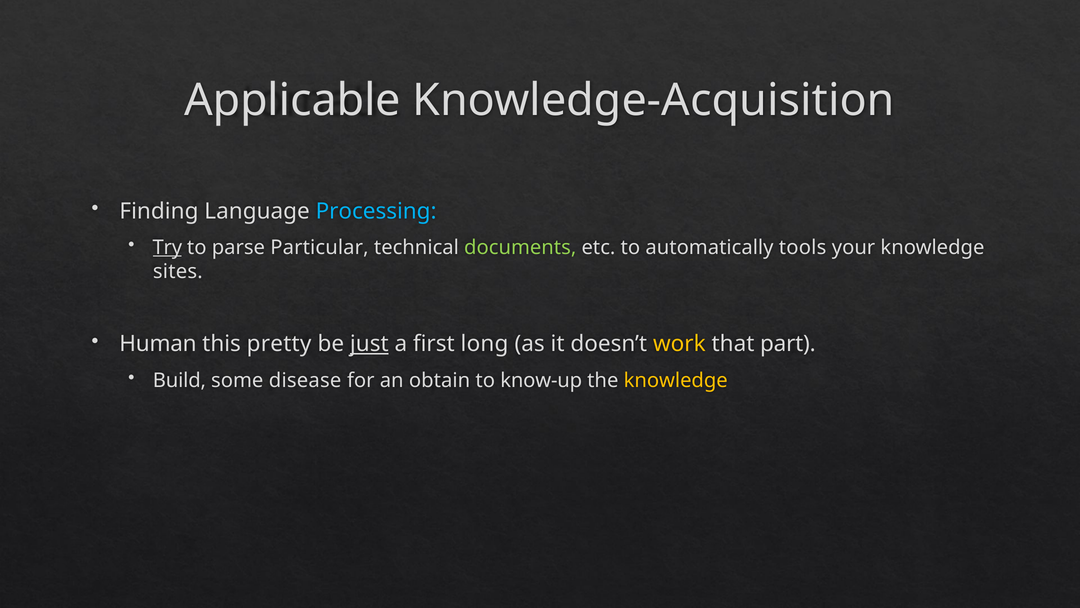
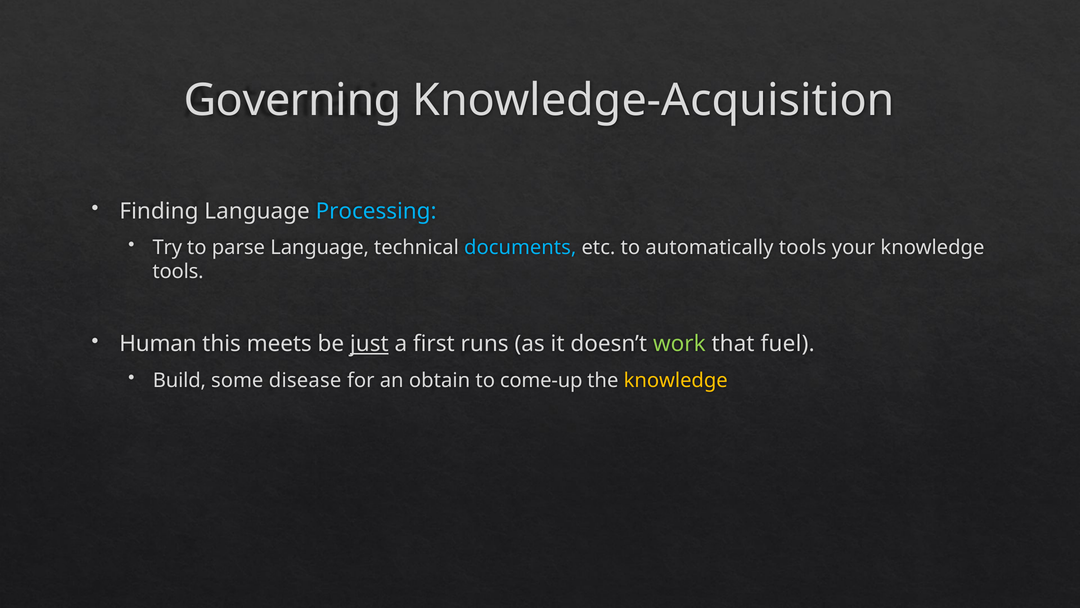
Applicable: Applicable -> Governing (293, 100)
Try underline: present -> none (167, 247)
parse Particular: Particular -> Language (320, 247)
documents colour: light green -> light blue (520, 247)
sites: sites -> tools (178, 272)
pretty: pretty -> meets (279, 344)
long: long -> runs (485, 344)
work colour: yellow -> light green (679, 344)
part: part -> fuel (788, 344)
know-up: know-up -> come-up (541, 380)
